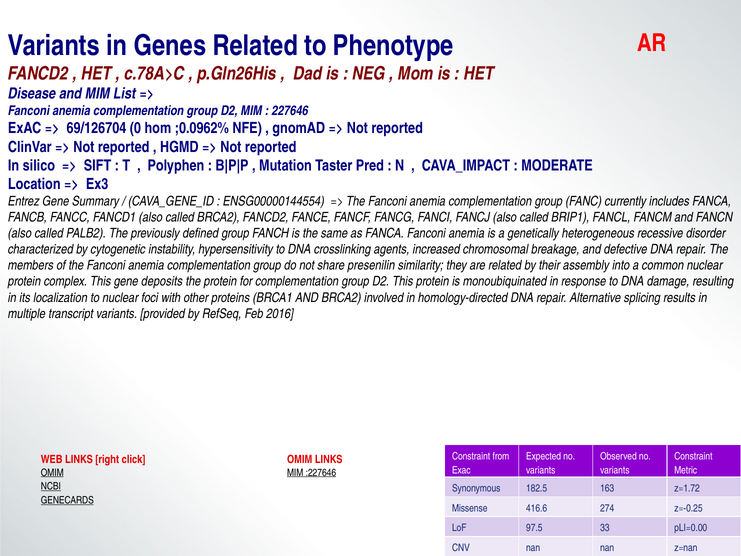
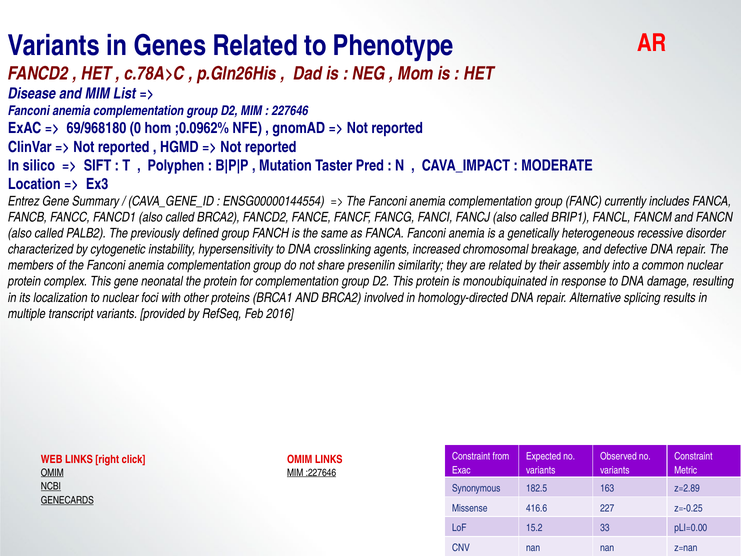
69/126704: 69/126704 -> 69/968180 (96, 128)
deposits: deposits -> neonatal (162, 281)
z=1.72: z=1.72 -> z=2.89 (687, 488)
274: 274 -> 227 (607, 508)
97.5: 97.5 -> 15.2 (534, 528)
